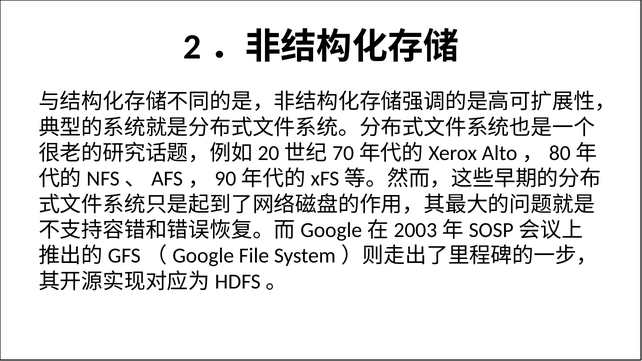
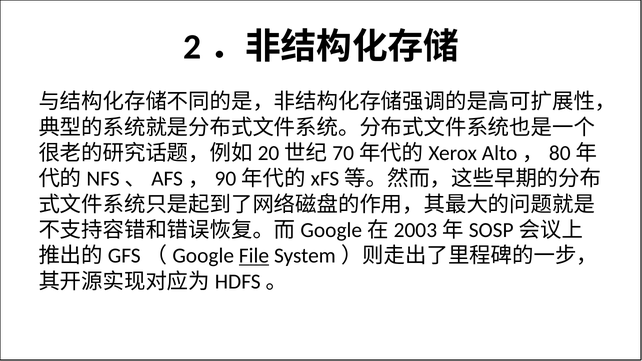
File underline: none -> present (254, 256)
